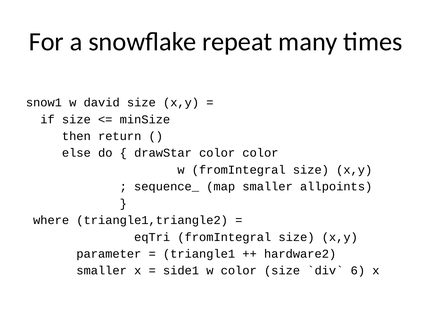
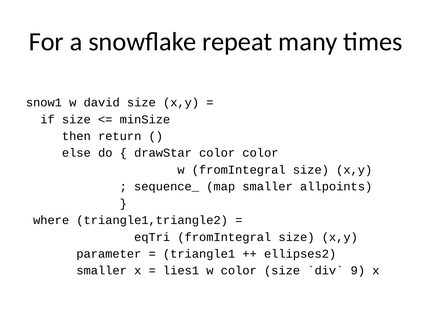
hardware2: hardware2 -> ellipses2 (300, 254)
side1: side1 -> lies1 (181, 271)
6: 6 -> 9 (358, 271)
